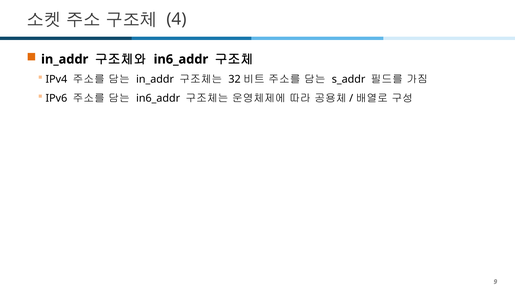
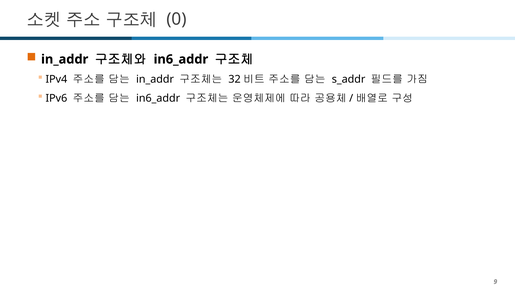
4: 4 -> 0 (177, 19)
